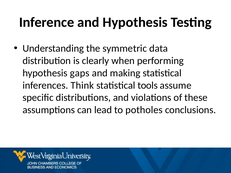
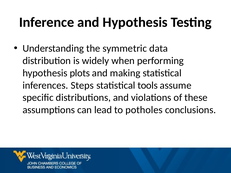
clearly: clearly -> widely (95, 61)
gaps: gaps -> plots (80, 73)
Think: Think -> Steps (82, 85)
